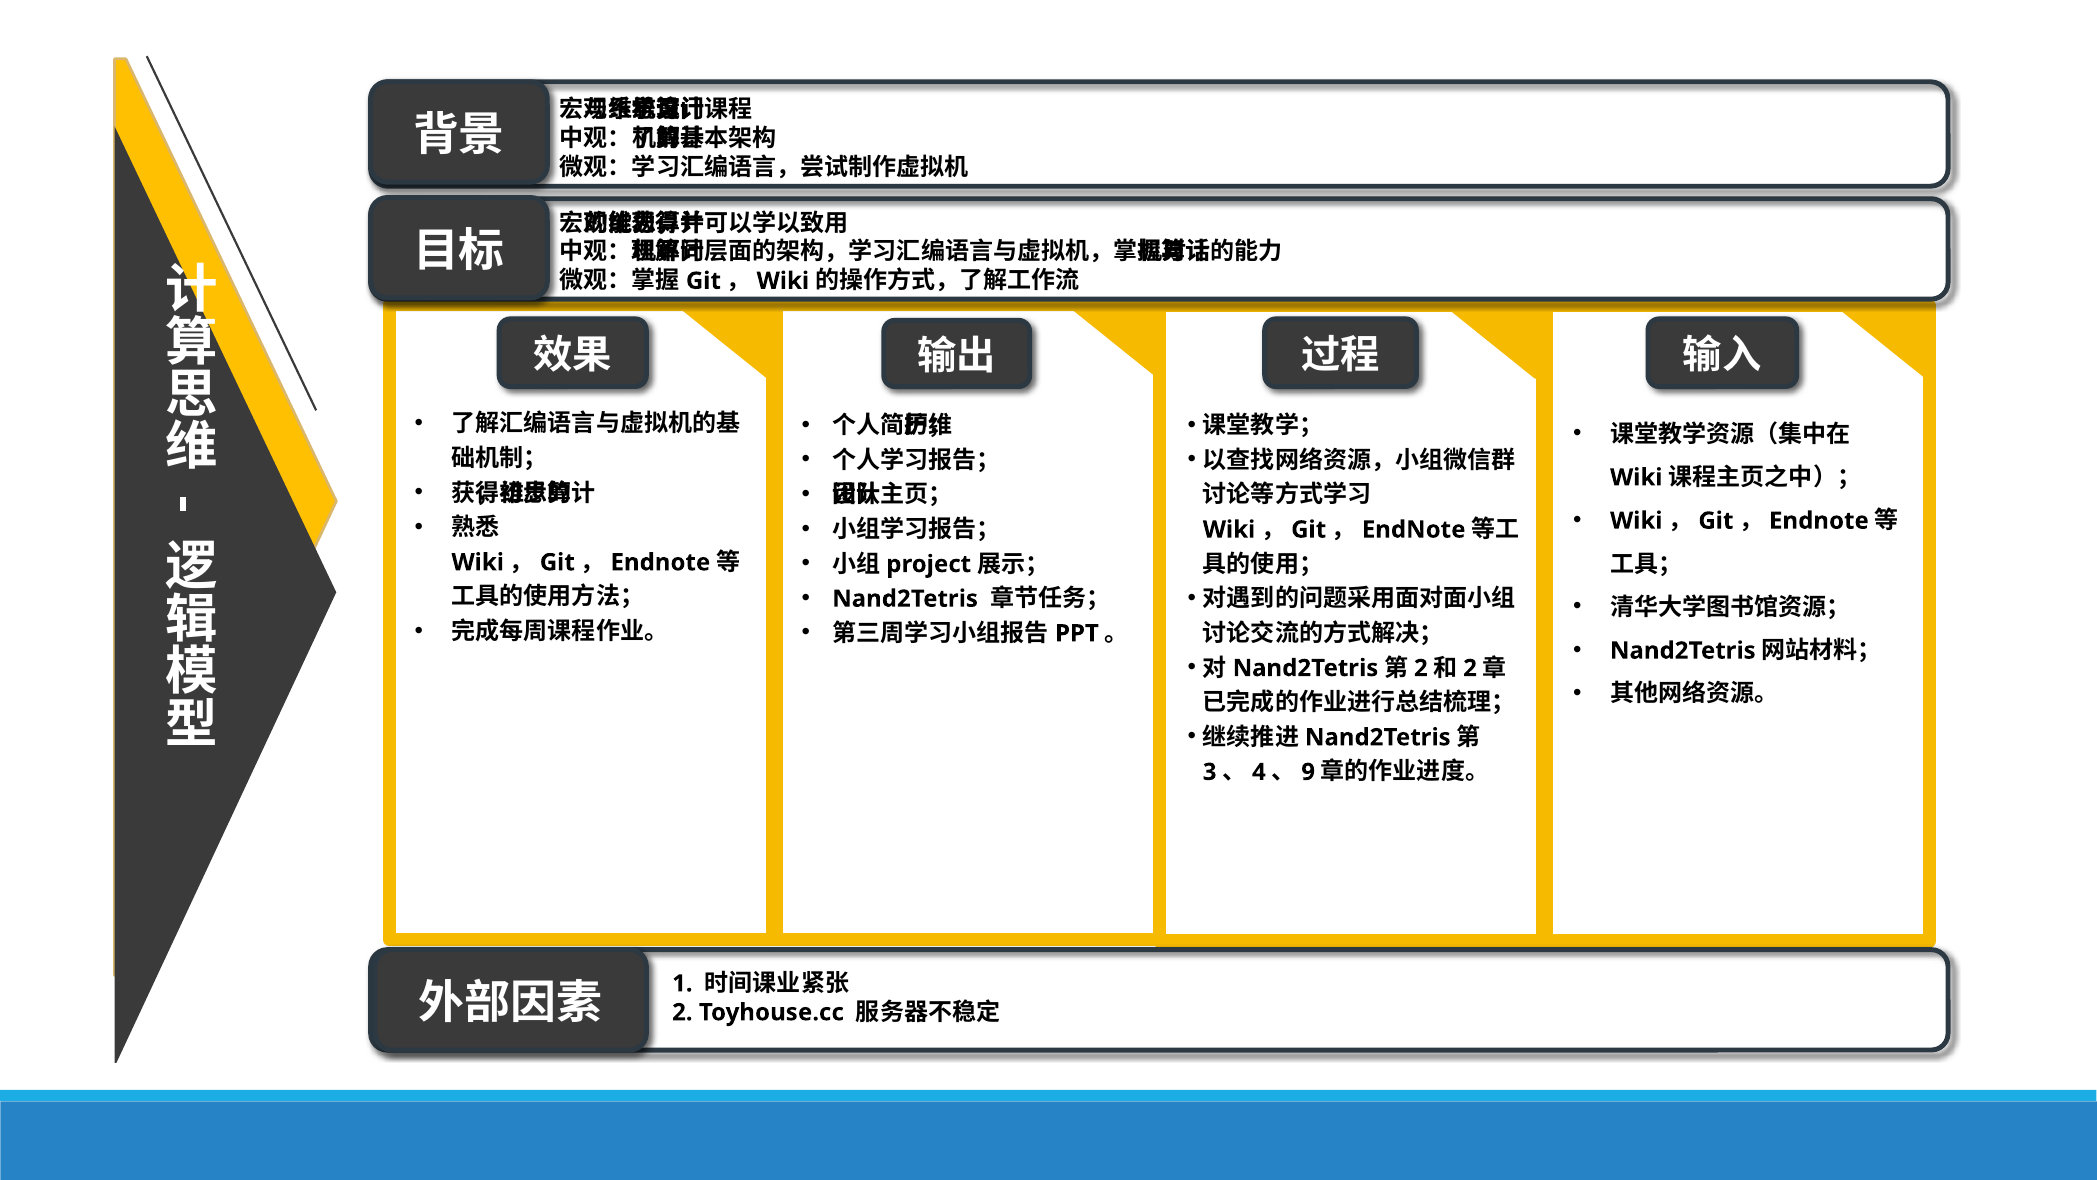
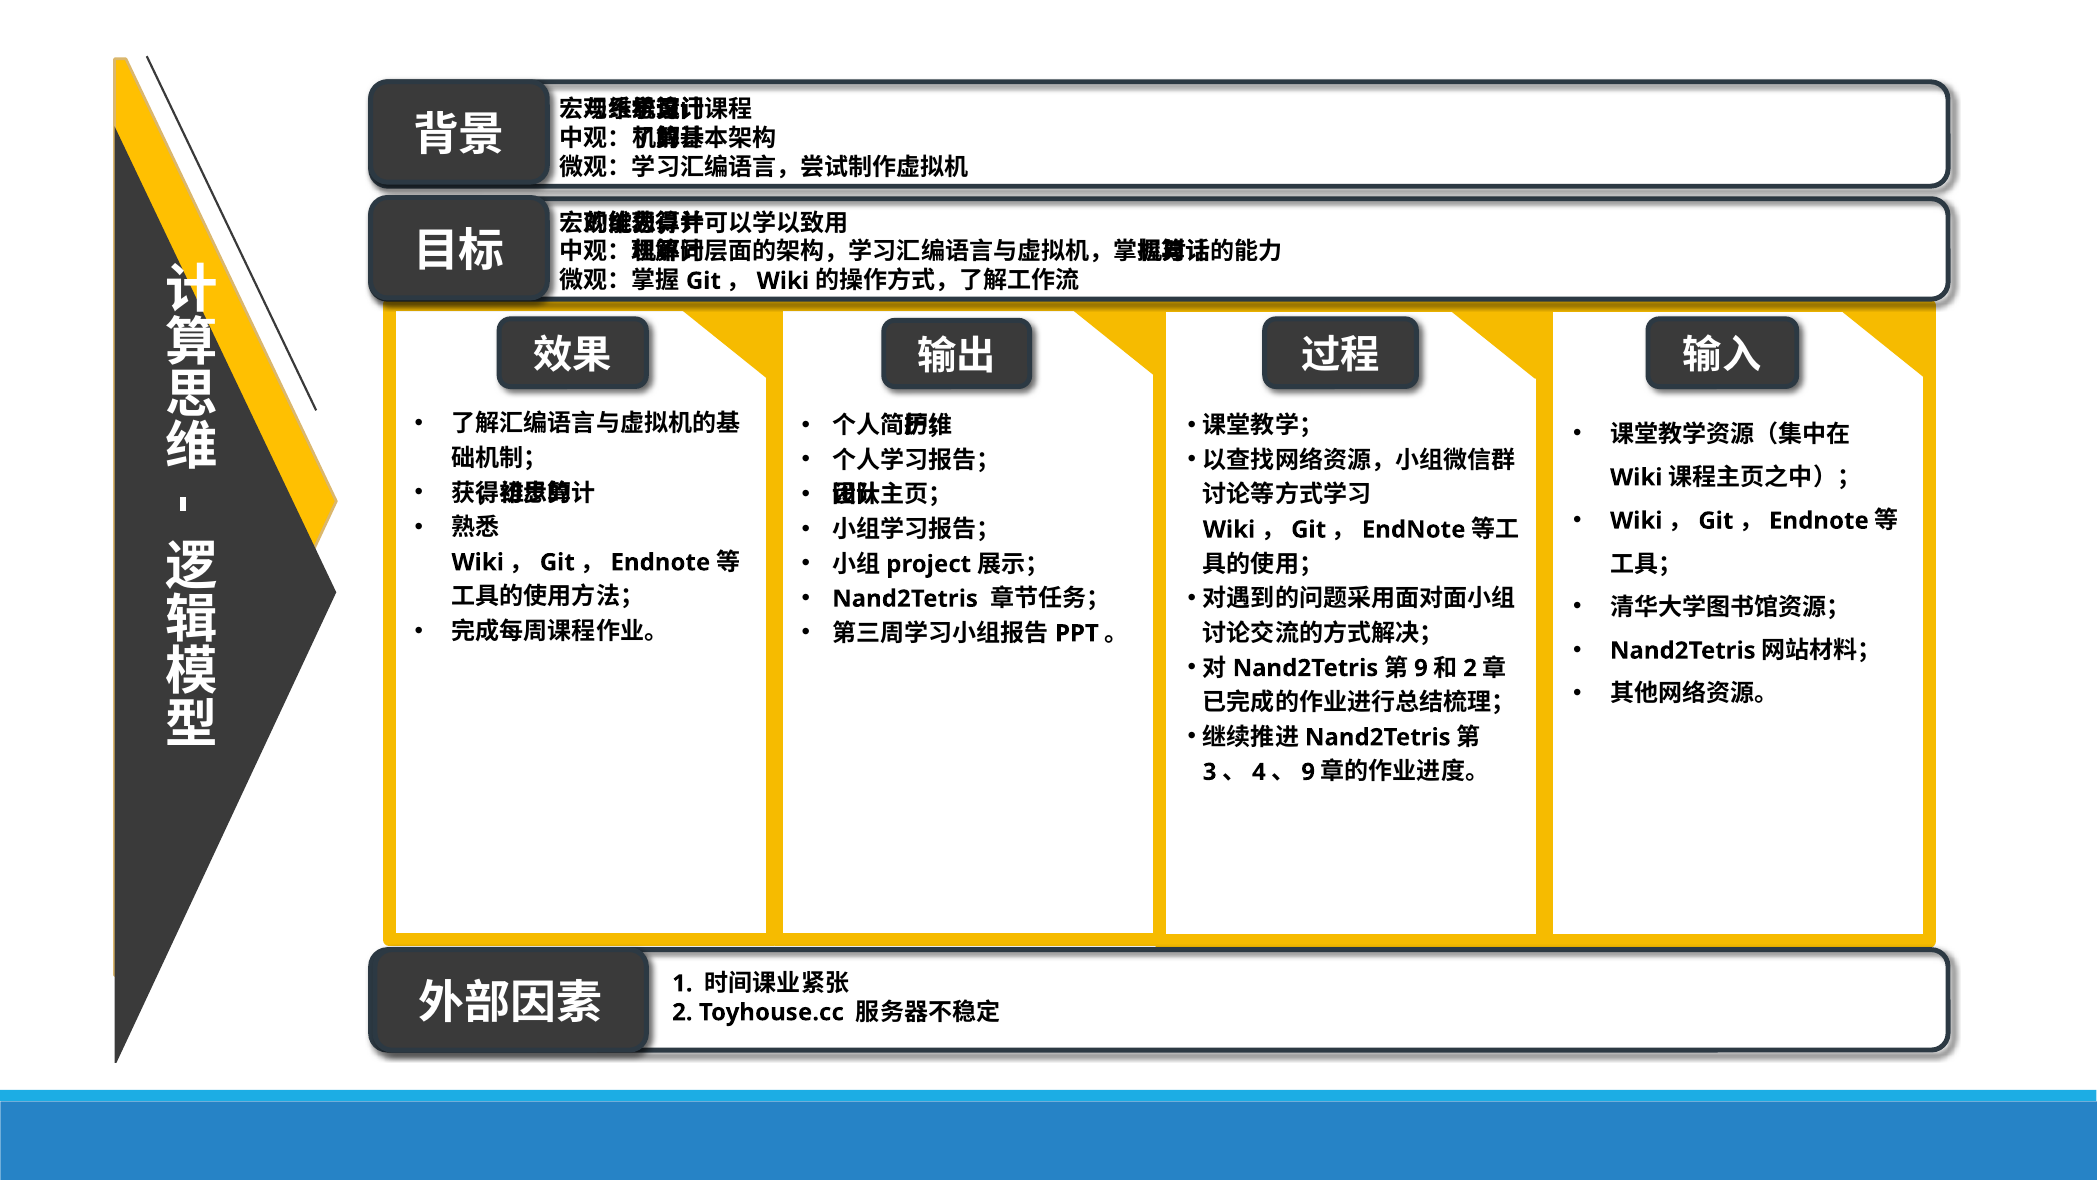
2: 2 -> 9 (1421, 668)
